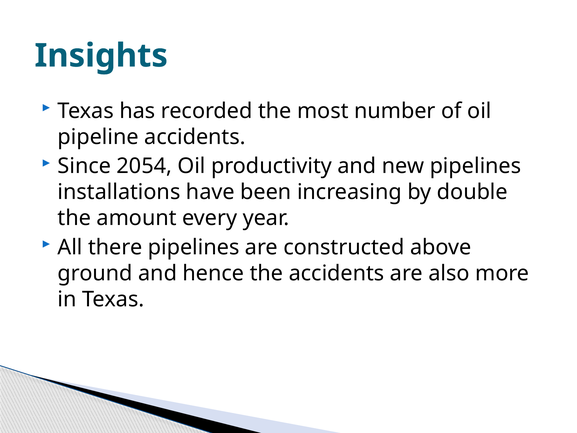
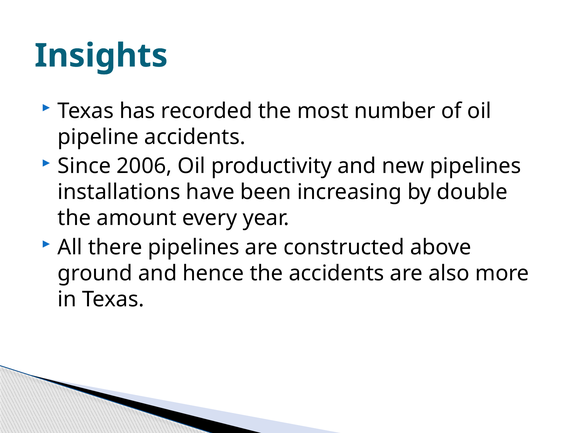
2054: 2054 -> 2006 (144, 166)
